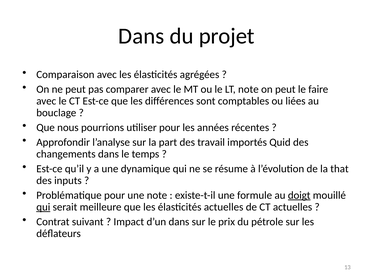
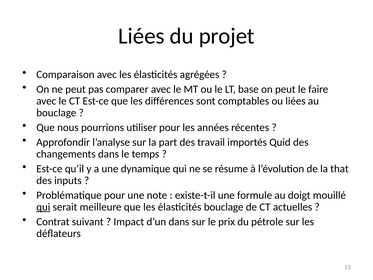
Dans: Dans -> Liées (141, 36)
LT note: note -> base (248, 89)
doigt underline: present -> none (299, 195)
élasticités actuelles: actuelles -> bouclage (224, 207)
